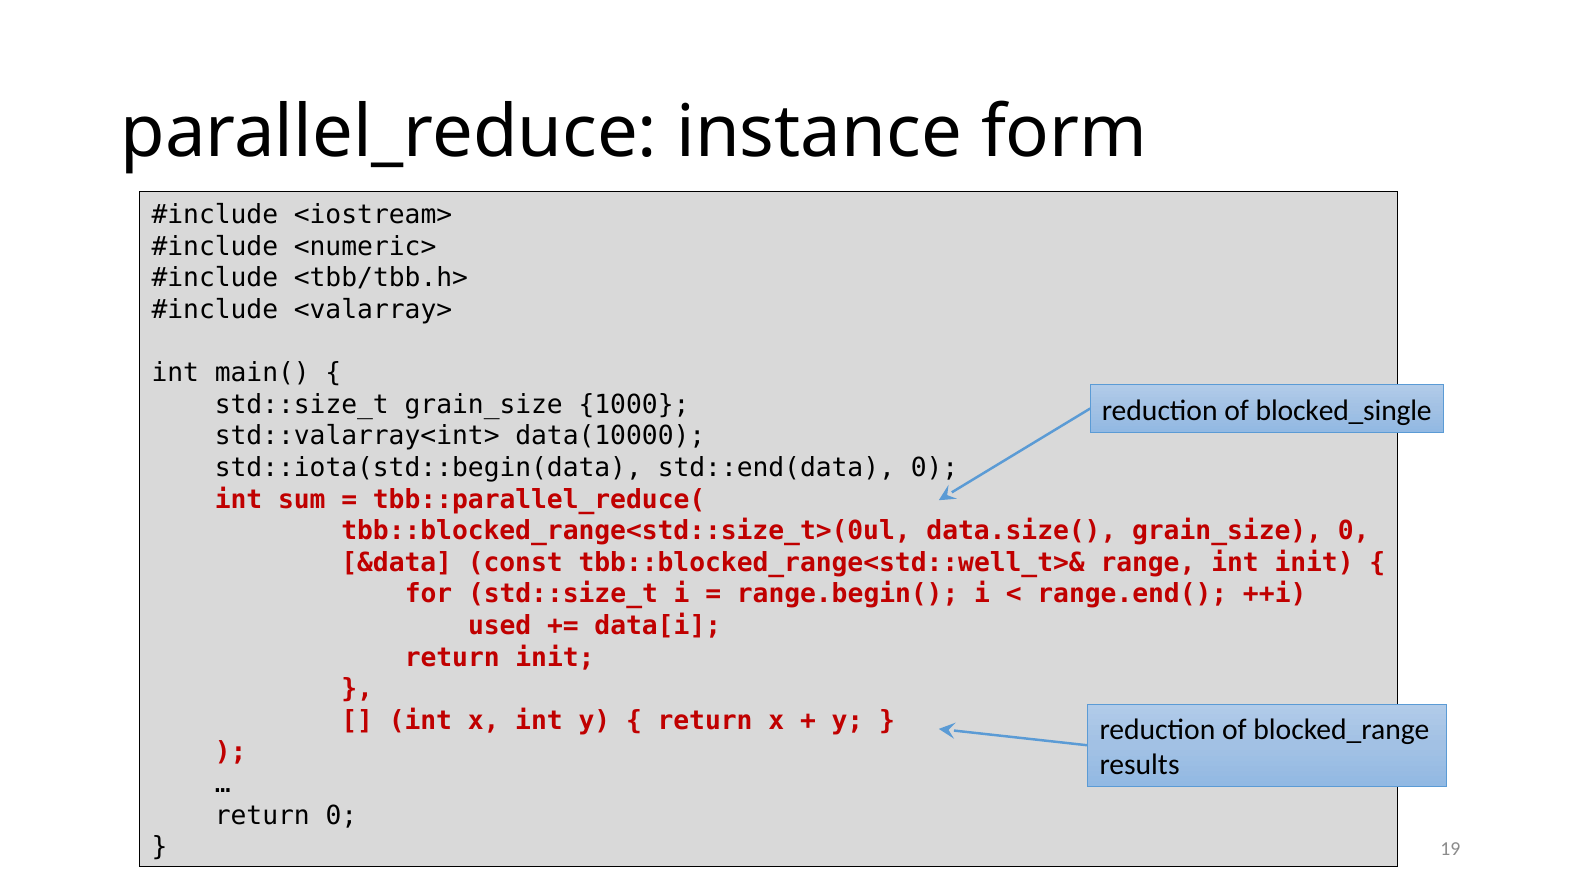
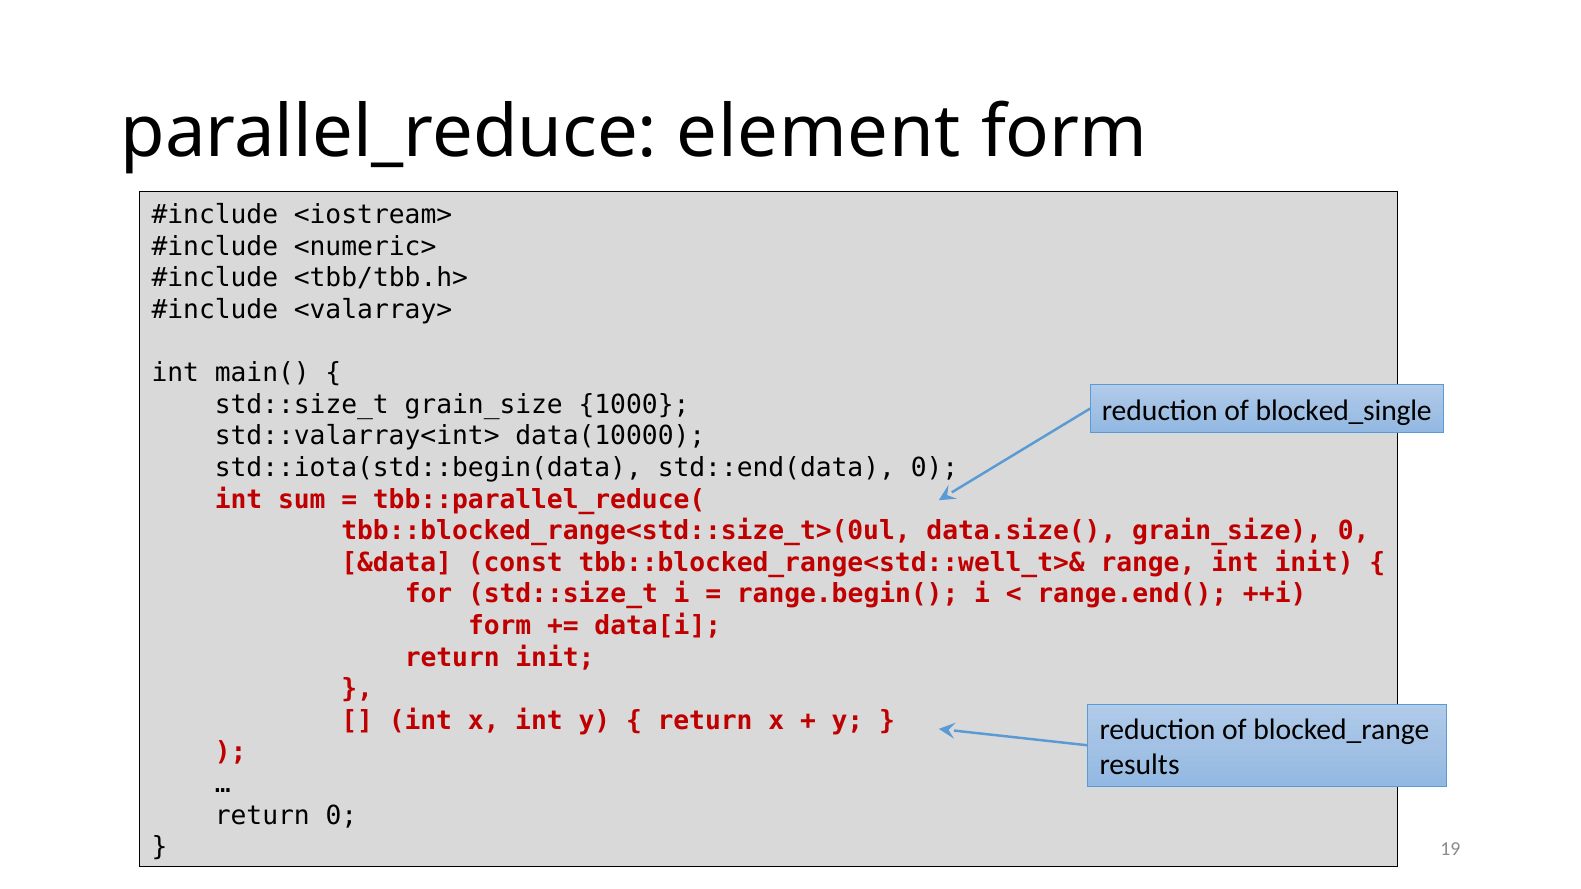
instance: instance -> element (819, 133)
used: used -> form (500, 626)
